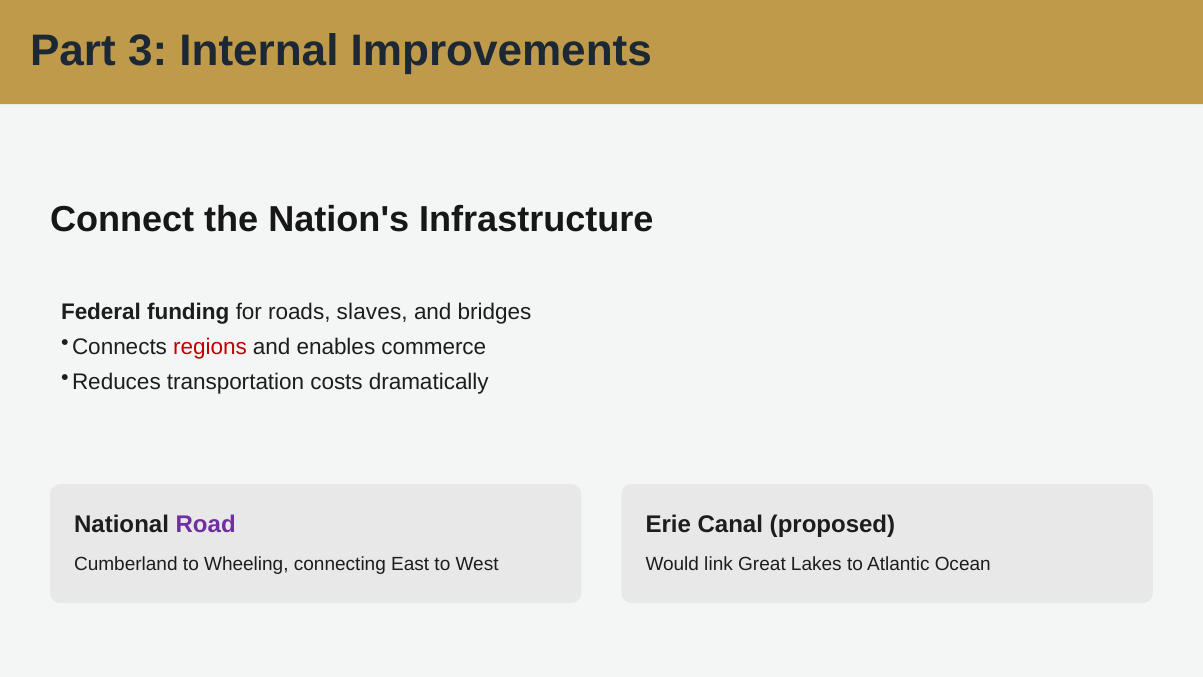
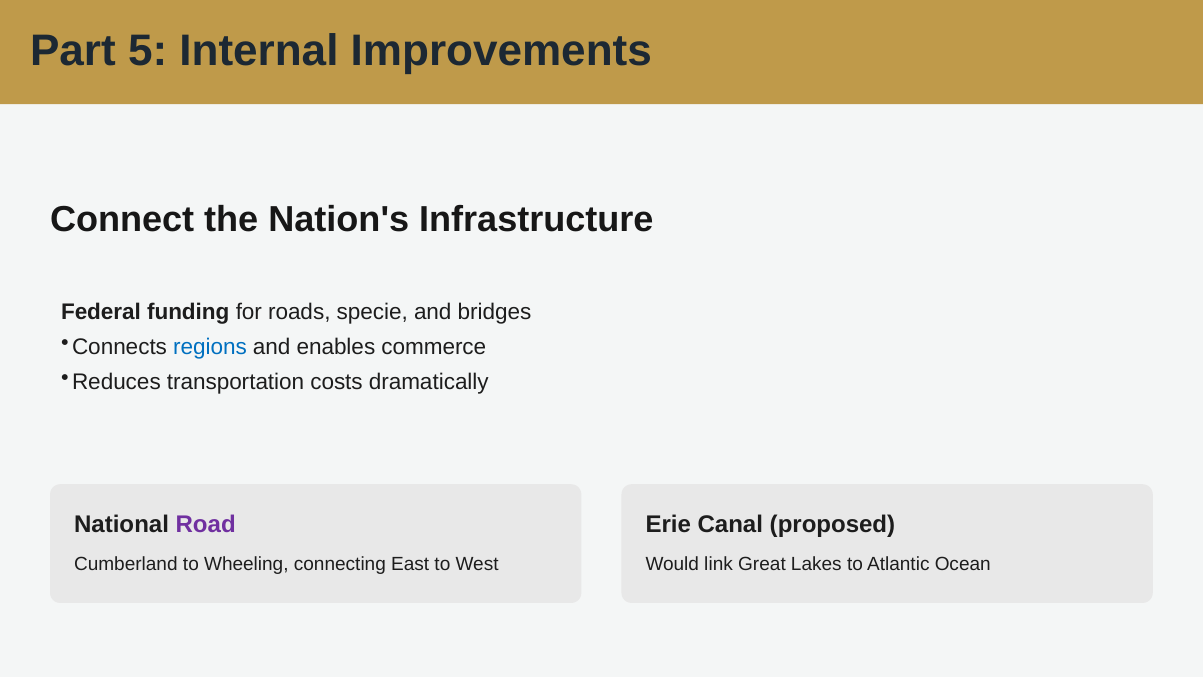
3: 3 -> 5 (148, 51)
slaves: slaves -> specie (372, 312)
regions colour: red -> blue (210, 347)
